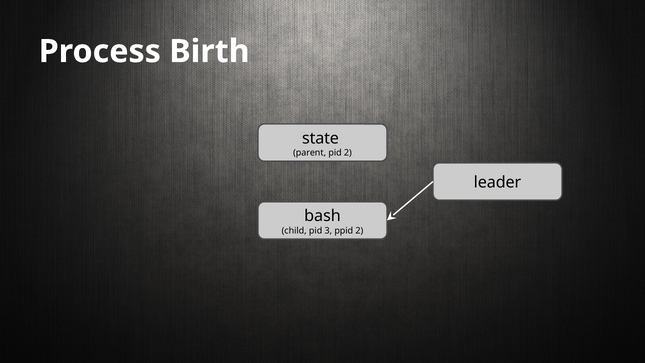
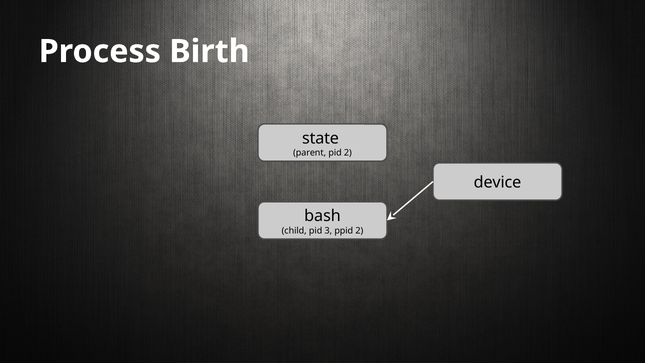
leader: leader -> device (498, 183)
